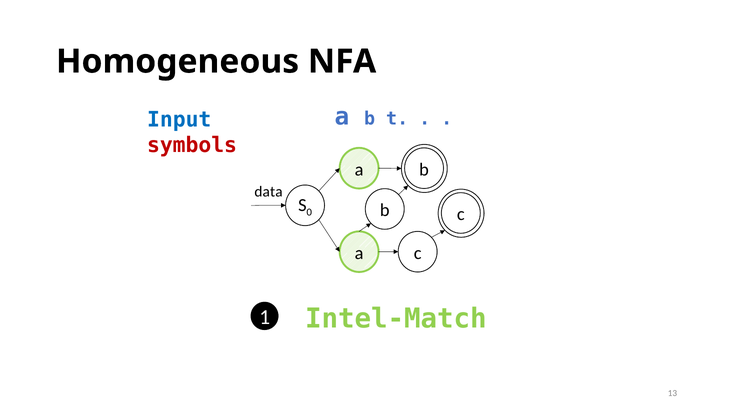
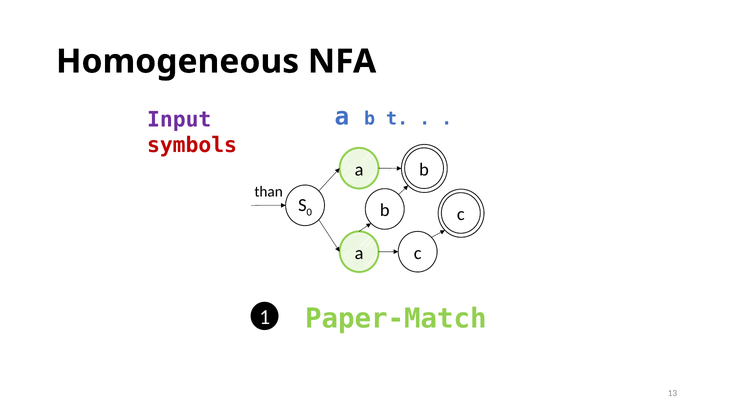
Input colour: blue -> purple (179, 120)
data: data -> than (269, 192)
Intel-Match: Intel-Match -> Paper-Match (396, 319)
